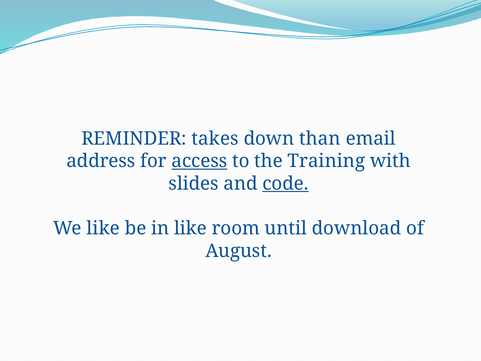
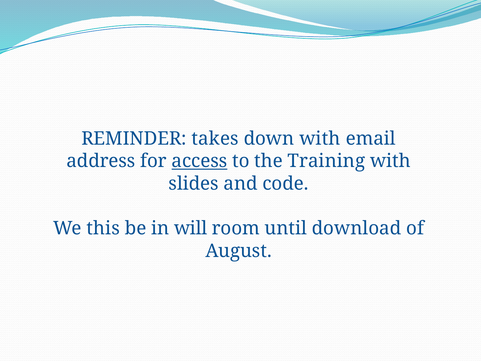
down than: than -> with (320, 138)
code underline: present -> none (285, 183)
We like: like -> this (103, 228)
in like: like -> will (191, 228)
